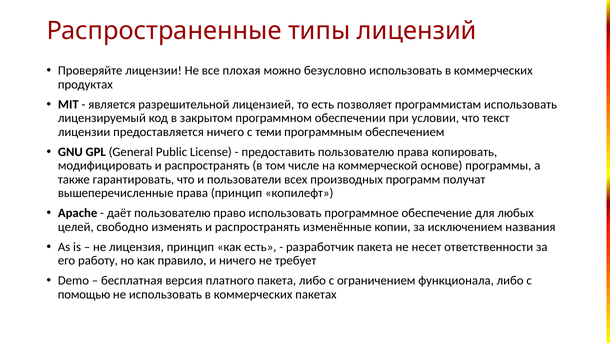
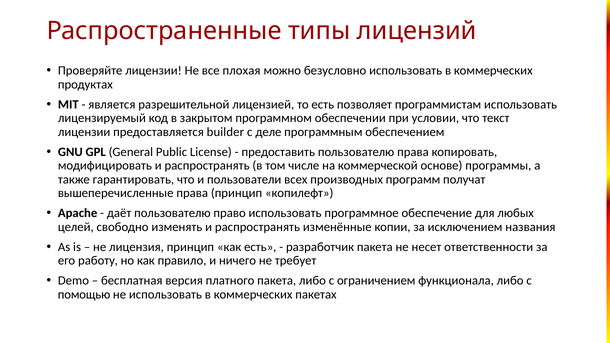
предоставляется ничего: ничего -> builder (225, 132)
теми: теми -> деле (268, 132)
